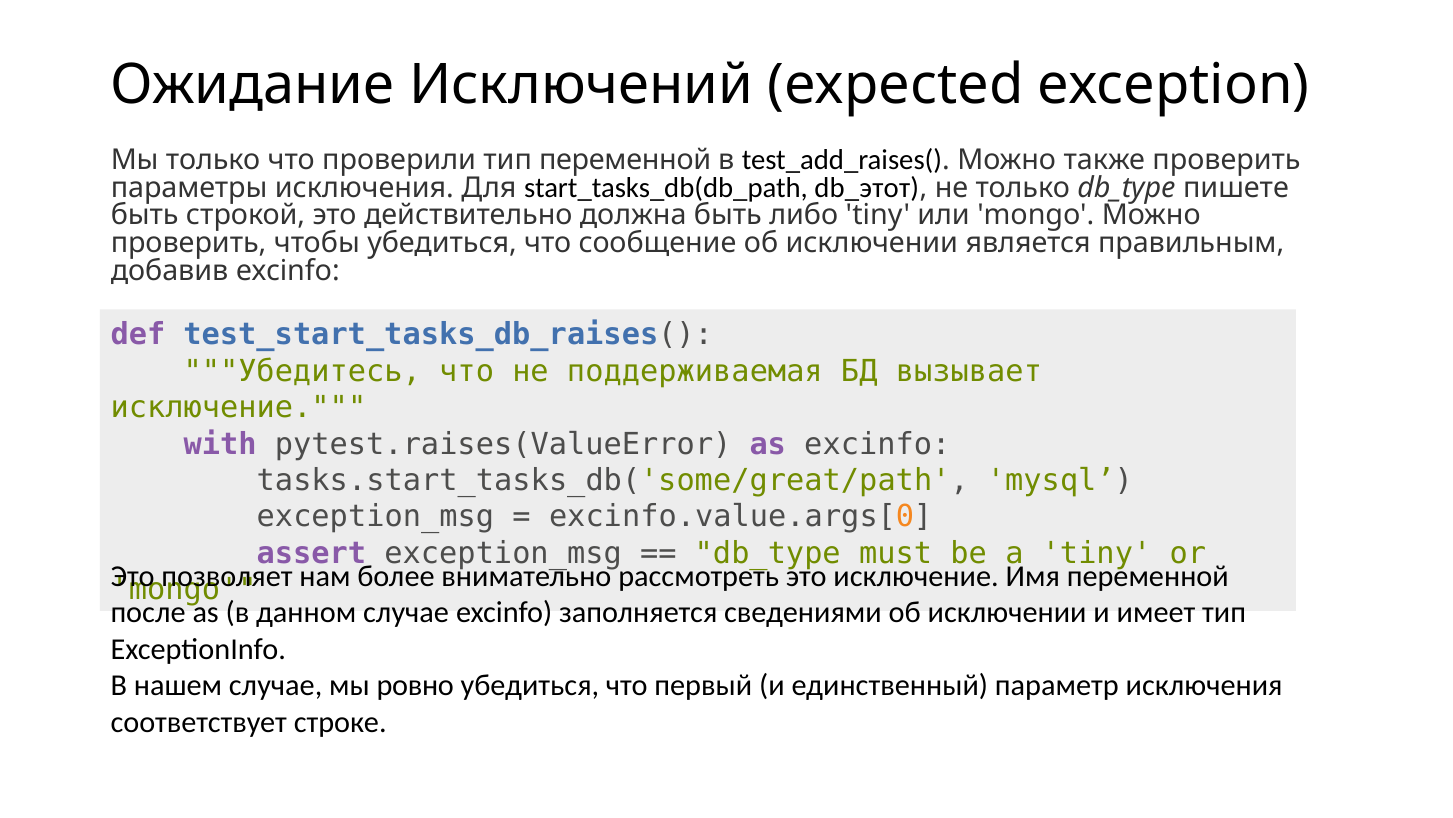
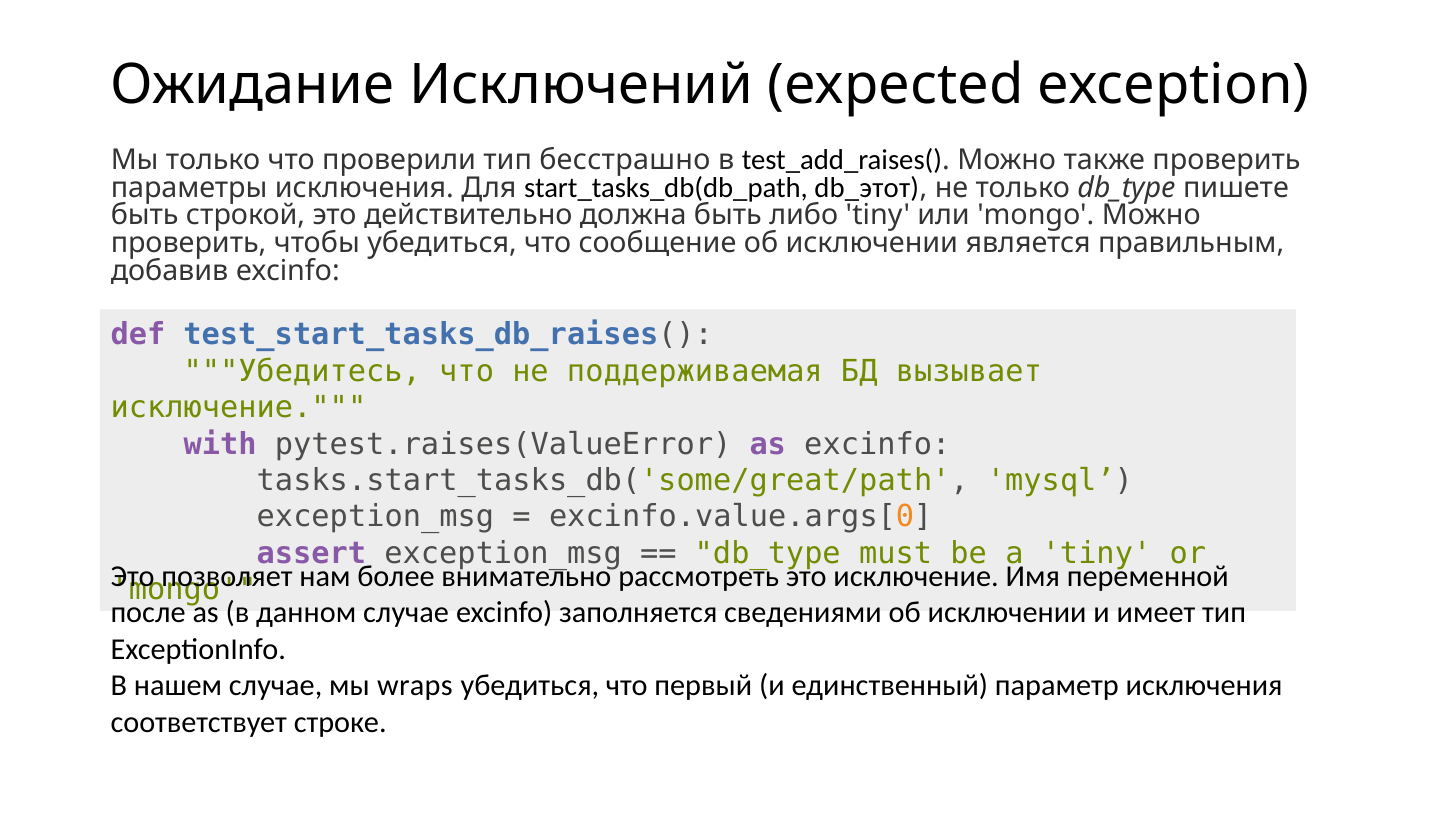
тип переменной: переменной -> бесстрашно (625, 160)
ровно: ровно -> wraps (415, 685)
